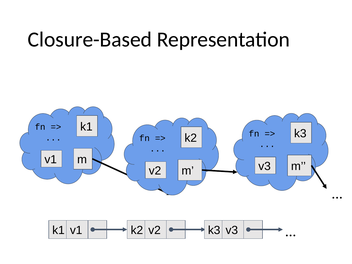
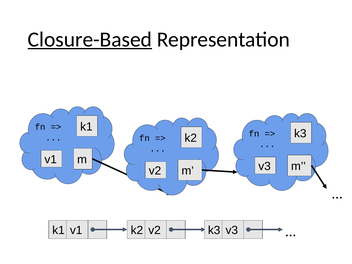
Closure-Based underline: none -> present (90, 39)
